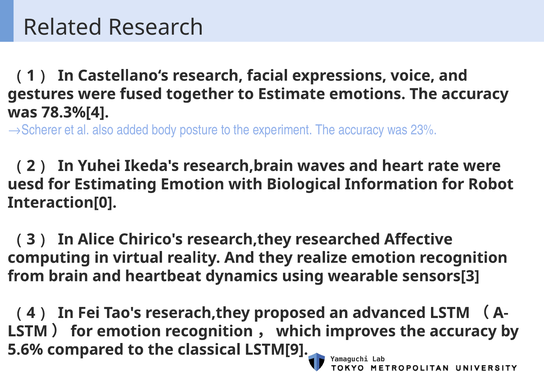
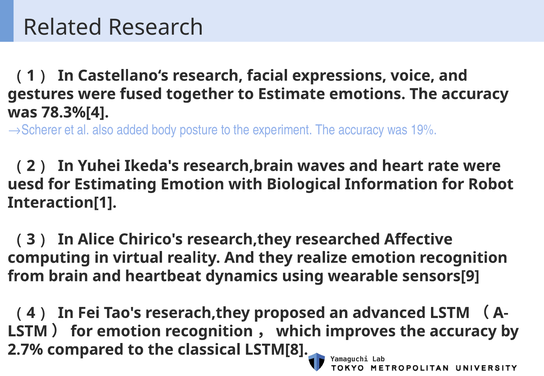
23%: 23% -> 19% (424, 130)
Interaction[0: Interaction[0 -> Interaction[1 (62, 203)
sensors[3: sensors[3 -> sensors[9 (441, 277)
5.6%: 5.6% -> 2.7% (25, 350)
LSTM[9: LSTM[9 -> LSTM[8 (276, 350)
